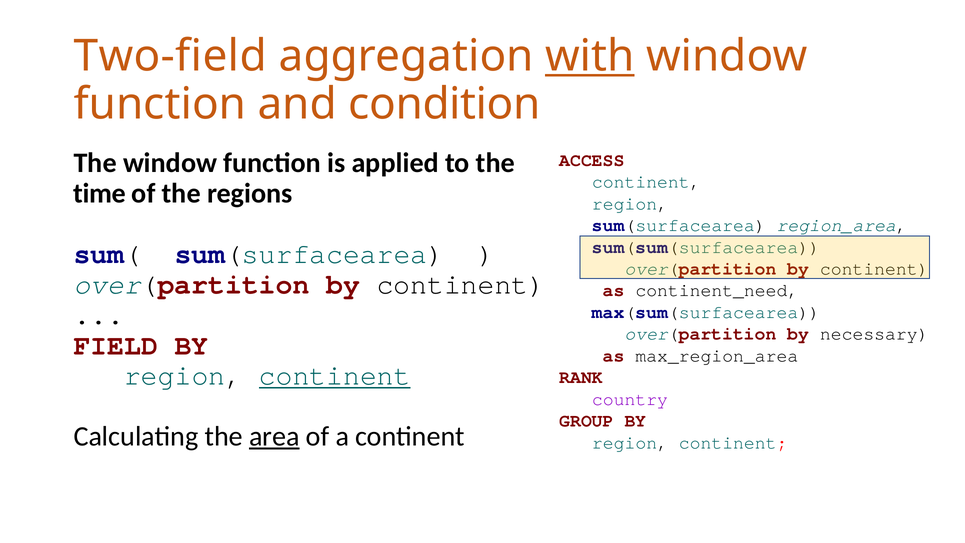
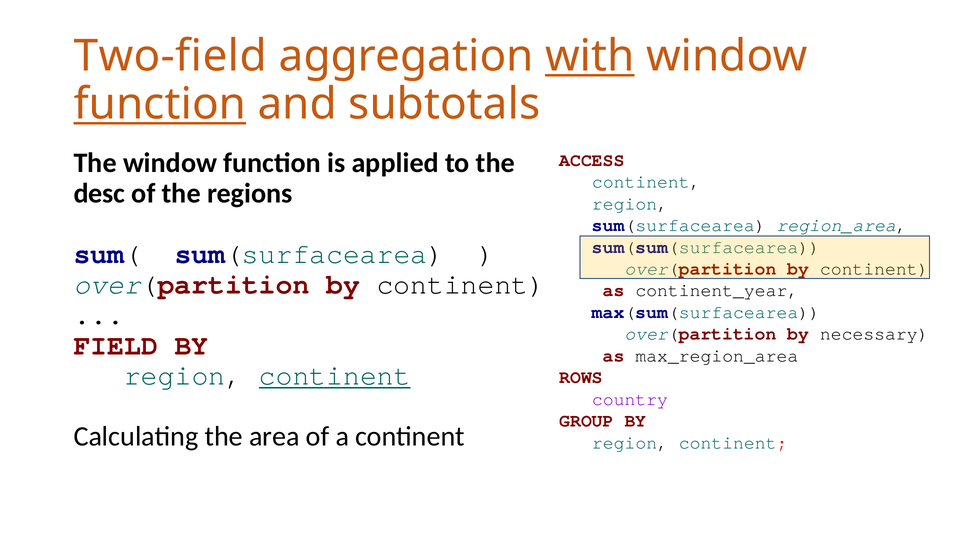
function underline: none -> present (160, 104)
condition: condition -> subtotals (444, 104)
time: time -> desc (99, 193)
continent_need: continent_need -> continent_year (717, 290)
RANK: RANK -> ROWS (581, 377)
area underline: present -> none (274, 436)
